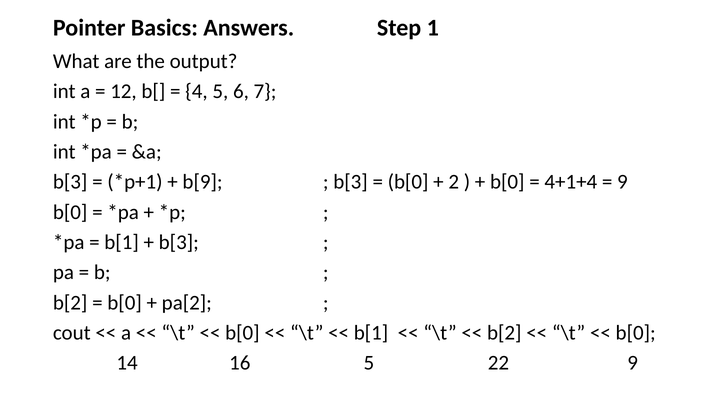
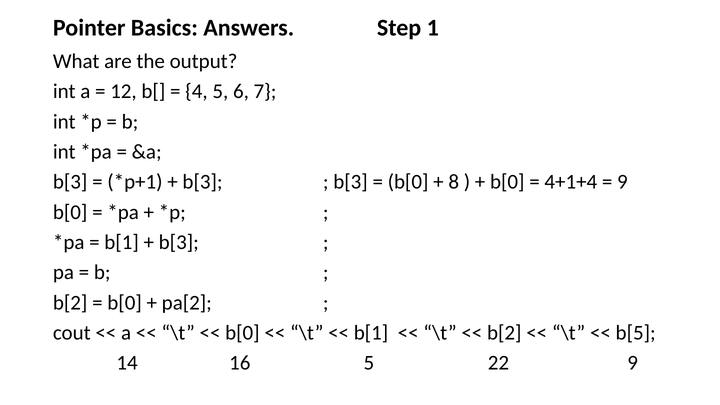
b[9: b[9 -> b[3 (203, 182)
2: 2 -> 8 (454, 182)
b[0: b[0 -> b[5 (636, 333)
